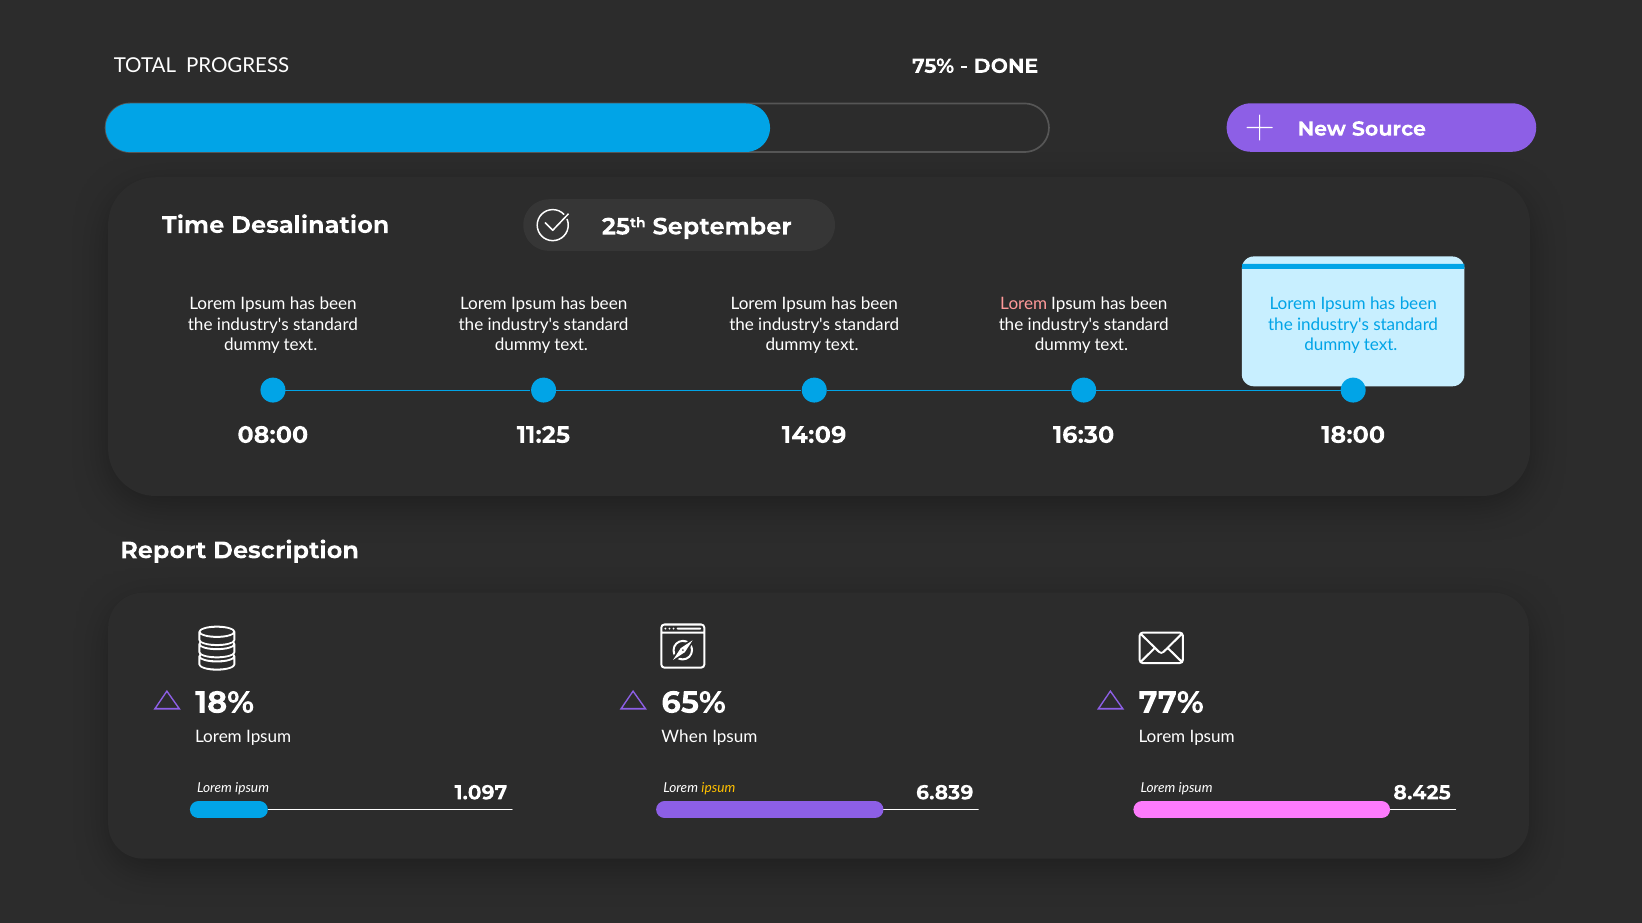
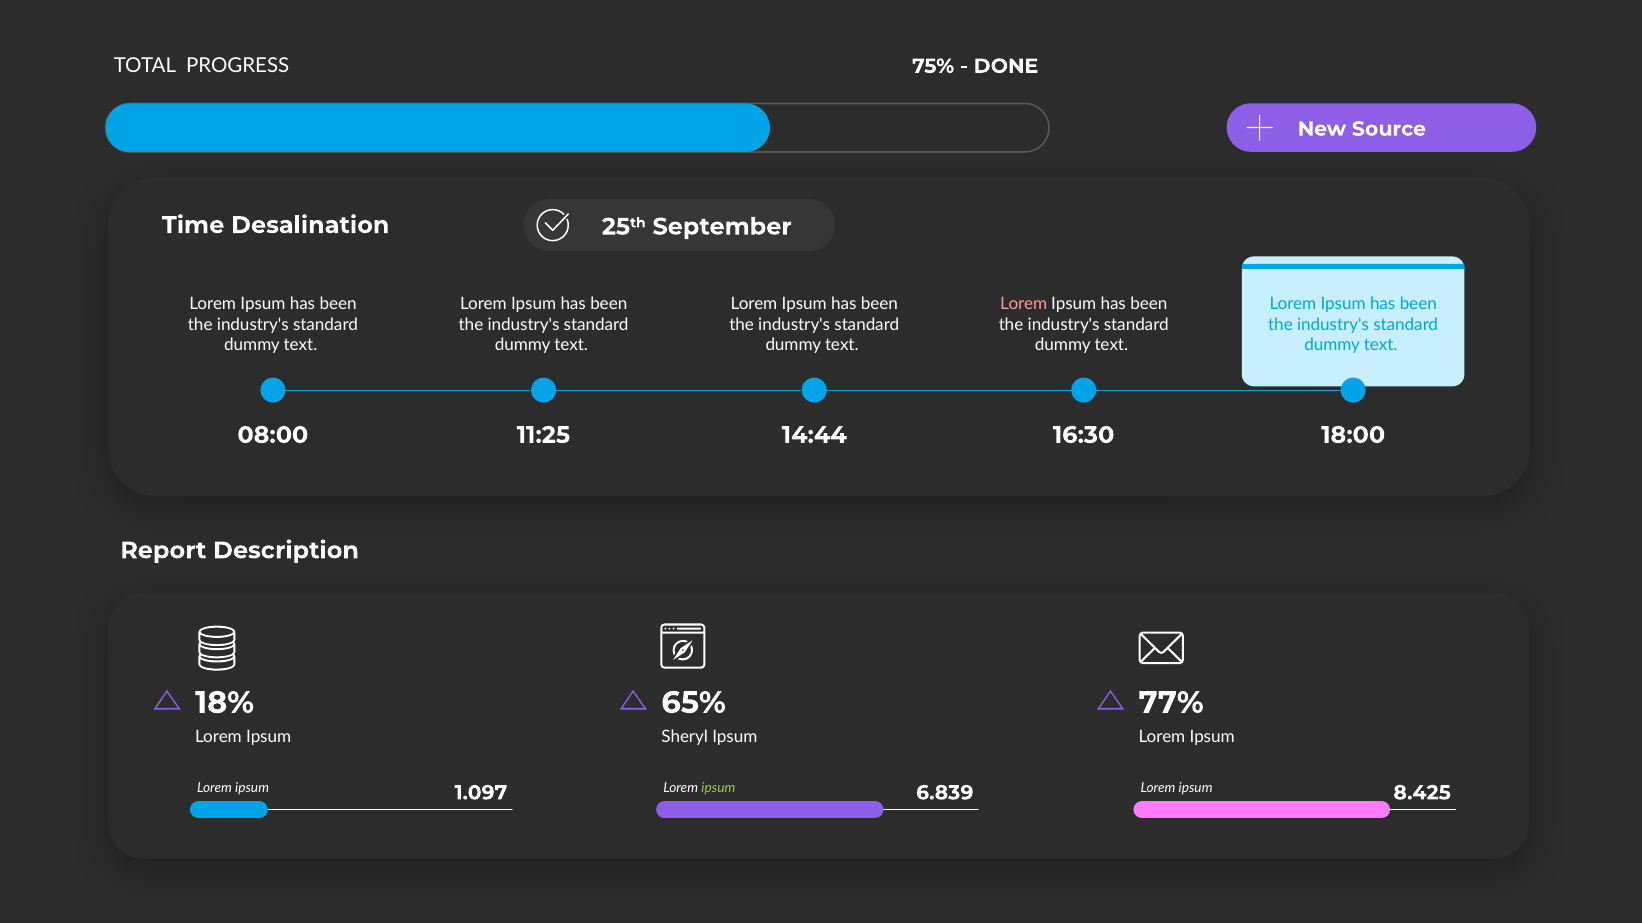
14:09: 14:09 -> 14:44 (814, 435)
When: When -> Sheryl (685, 737)
ipsum colour: yellow -> light green (718, 788)
